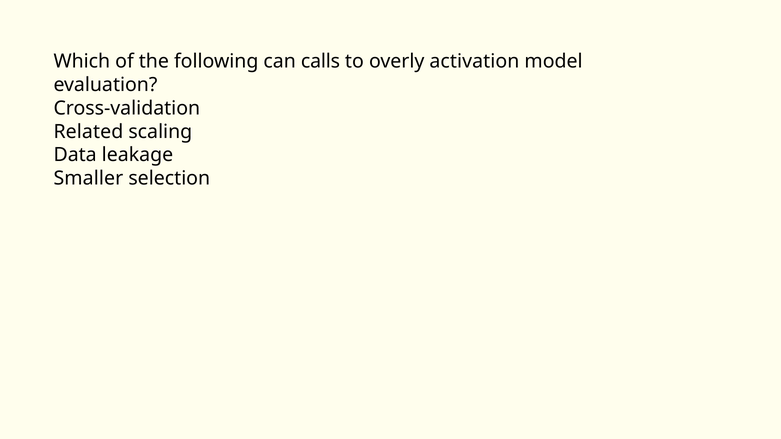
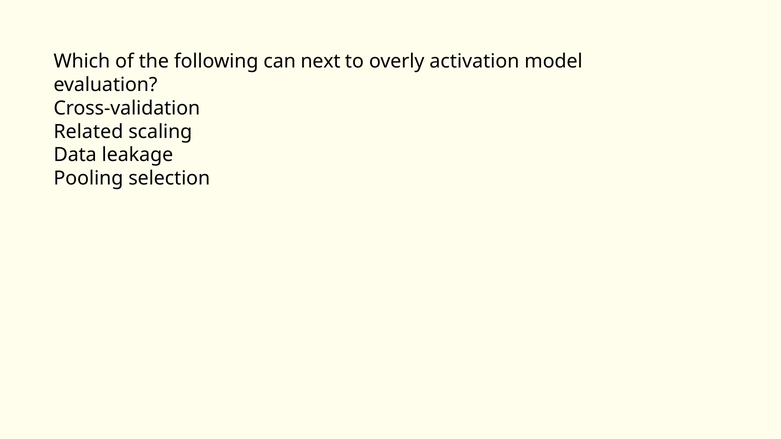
calls: calls -> next (321, 61)
Smaller: Smaller -> Pooling (88, 179)
